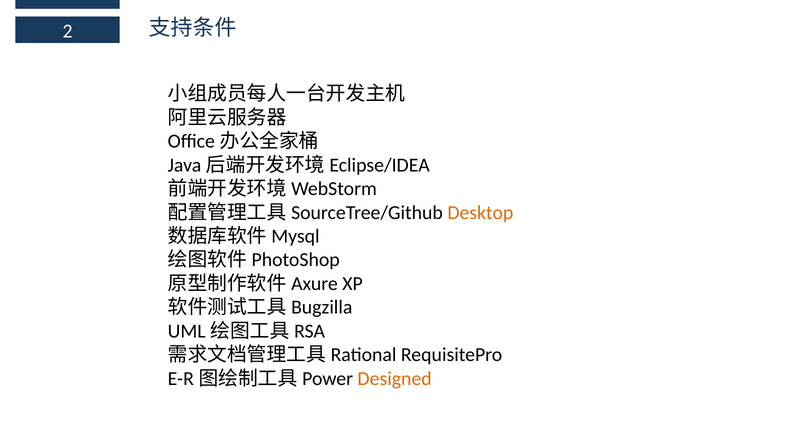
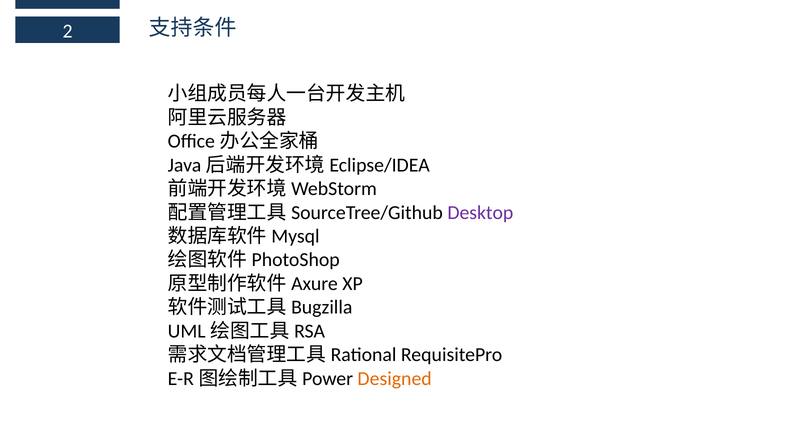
Desktop colour: orange -> purple (480, 213)
